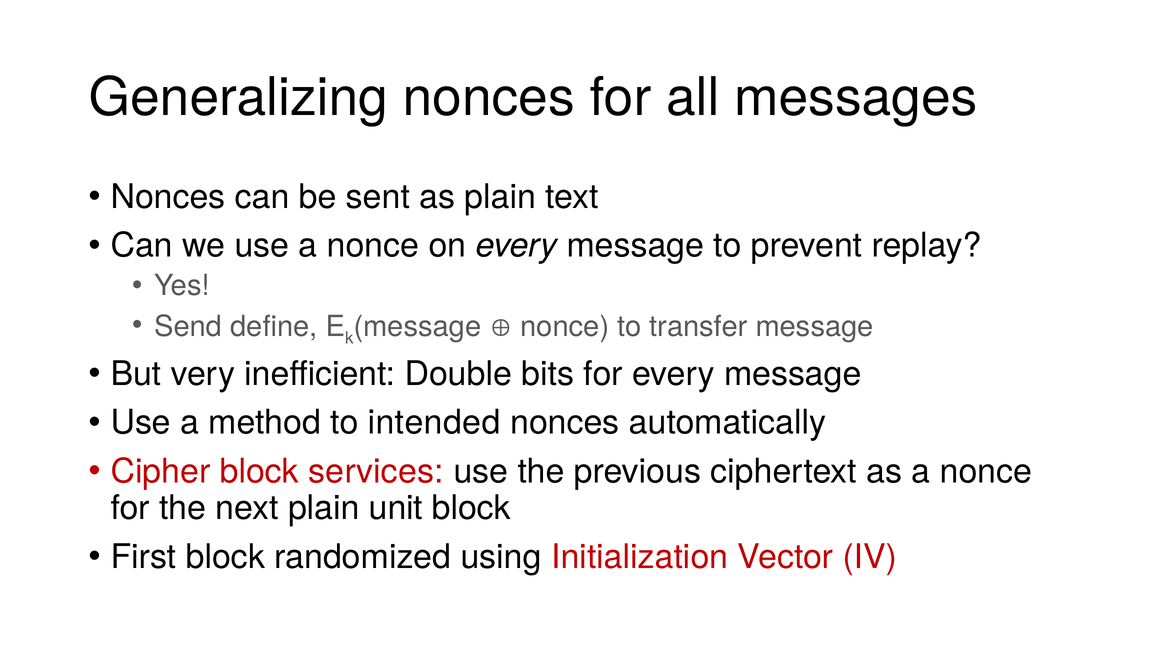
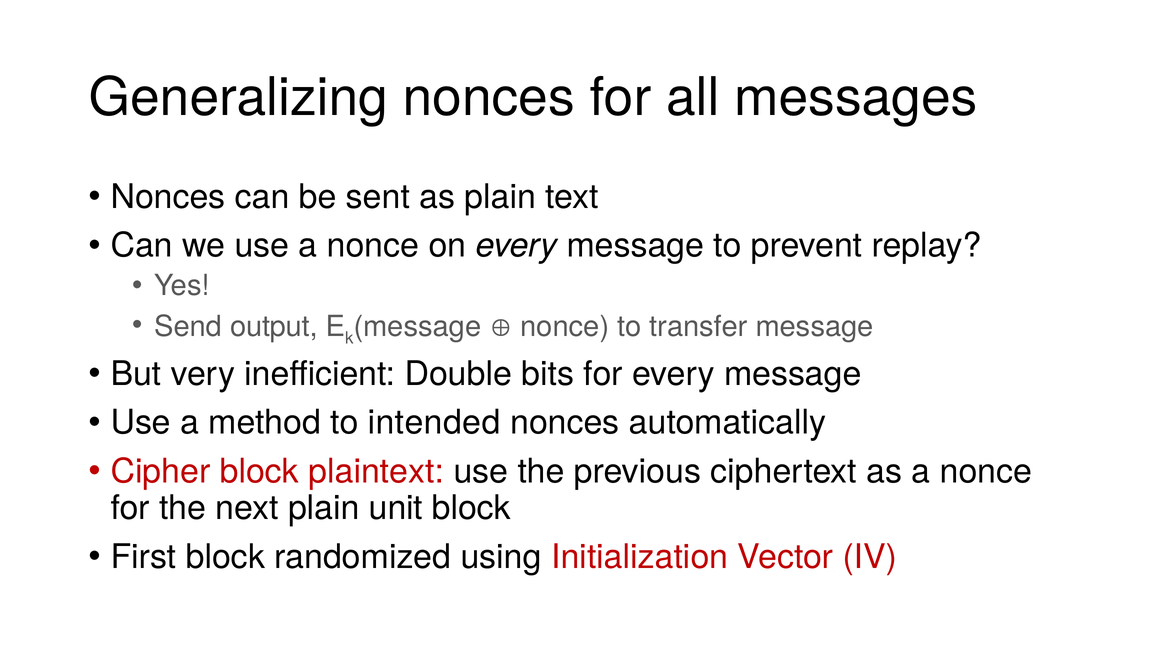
define: define -> output (274, 327)
services: services -> plaintext (376, 471)
